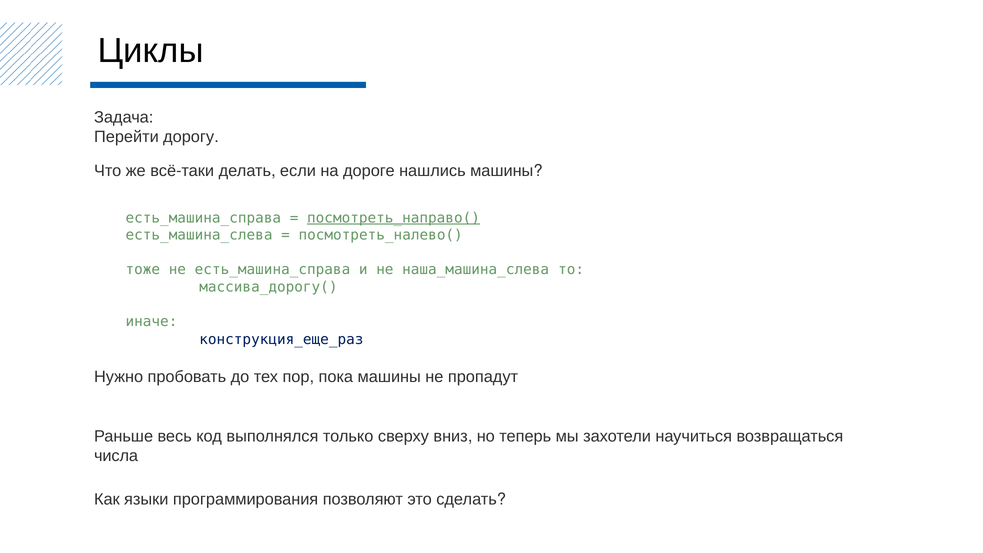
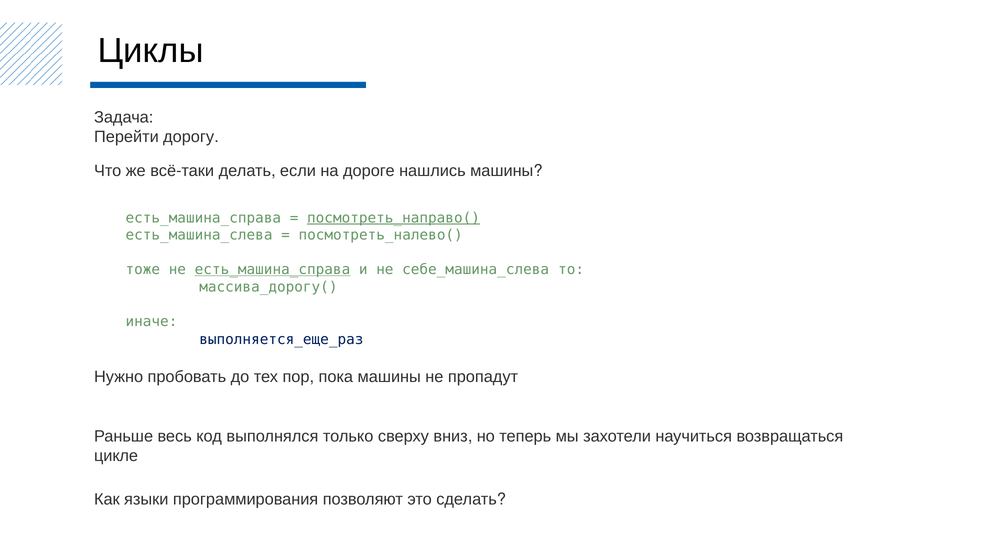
есть_машина_справа underline: none -> present (272, 270)
наша_машина_слева: наша_машина_слева -> себе_машина_слева (476, 270)
конструкция_еще_раз: конструкция_еще_раз -> выполняется_еще_раз (281, 340)
числа: числа -> цикле (116, 456)
